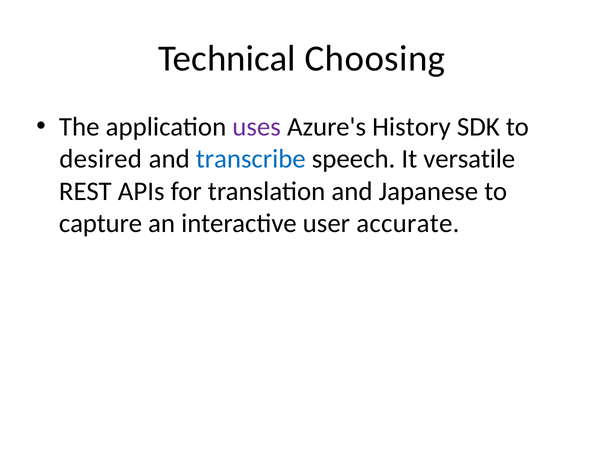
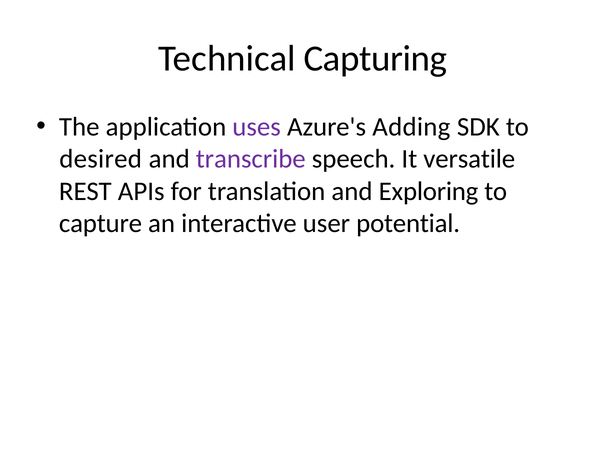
Choosing: Choosing -> Capturing (375, 59)
History: History -> Adding (411, 127)
transcribe colour: blue -> purple (251, 159)
Japanese: Japanese -> Exploring (429, 191)
accurate: accurate -> potential (408, 224)
